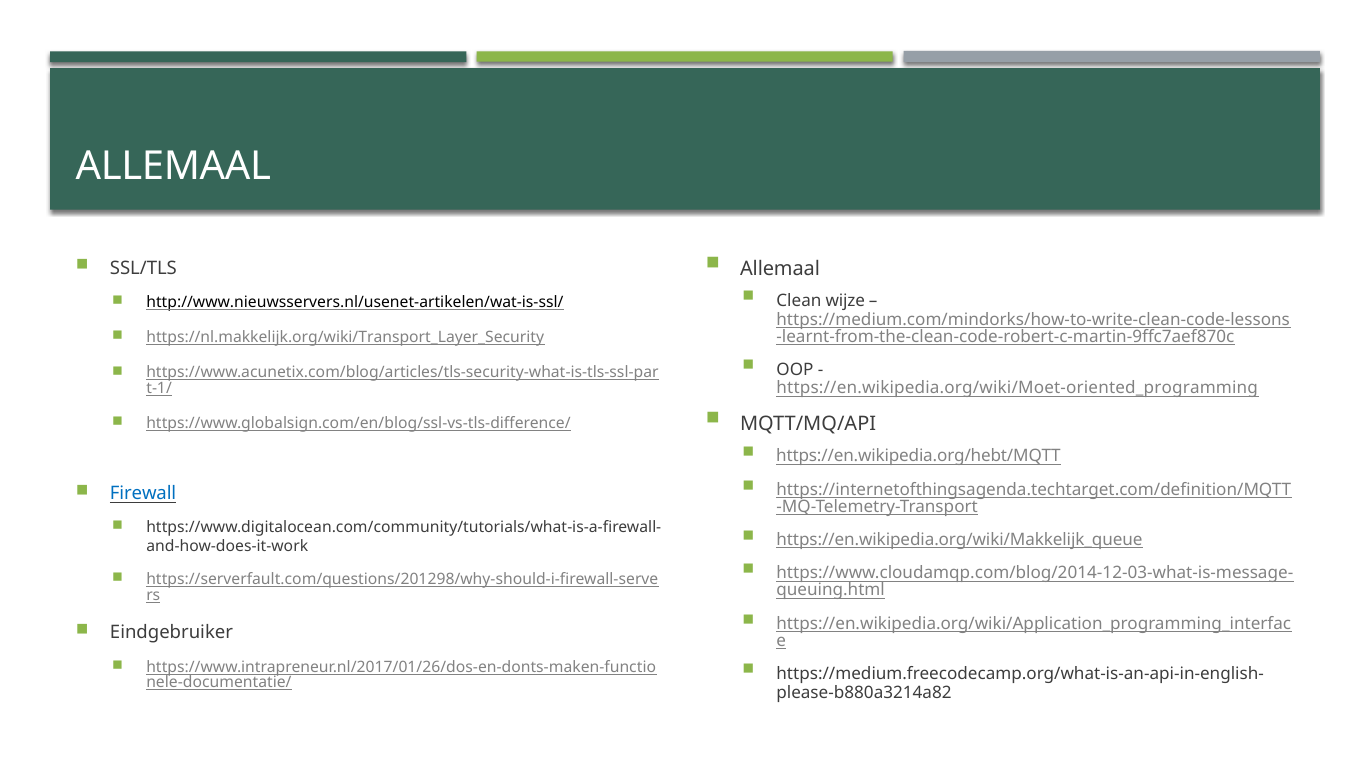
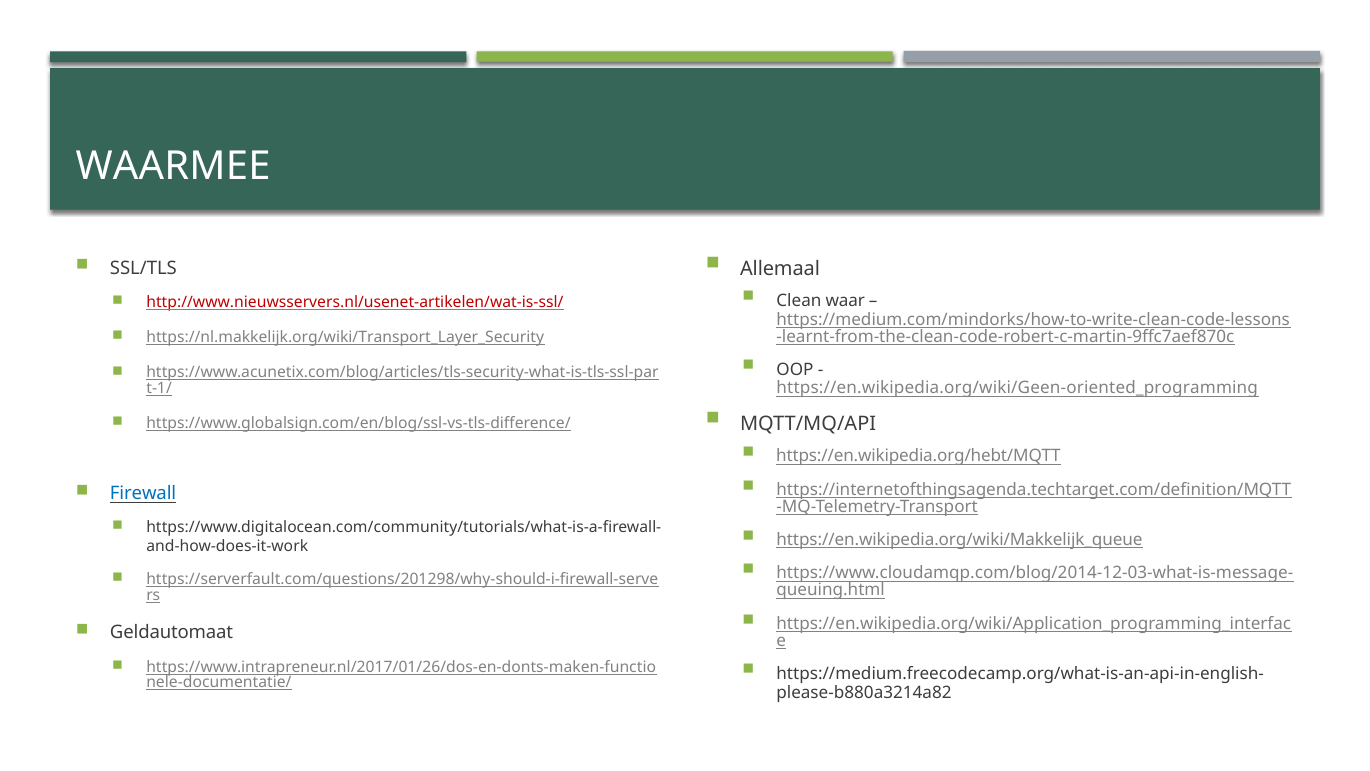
ALLEMAAL: ALLEMAAL -> WAARMEE (173, 167)
wijze: wijze -> waar (845, 301)
http://www.nieuwsservers.nl/usenet-artikelen/wat-is-ssl/ colour: black -> red (355, 302)
https://en.wikipedia.org/wiki/Moet-oriented_programming: https://en.wikipedia.org/wiki/Moet-oriented_programming -> https://en.wikipedia.org/wiki/Geen-oriented_programming (1017, 388)
Eindgebruiker: Eindgebruiker -> Geldautomaat (172, 633)
